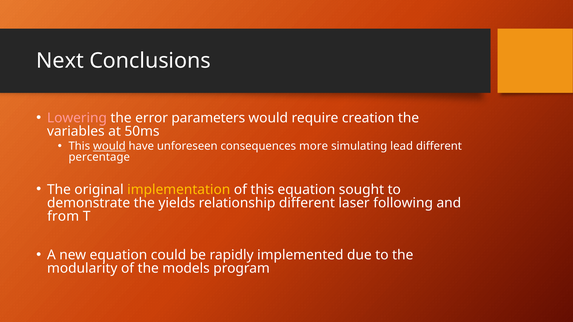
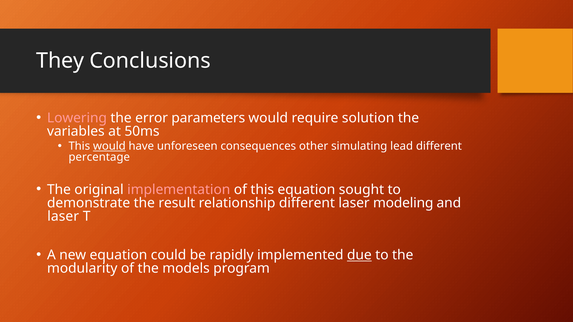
Next: Next -> They (60, 61)
creation: creation -> solution (368, 118)
more: more -> other (314, 146)
implementation colour: yellow -> pink (179, 190)
yields: yields -> result (177, 203)
following: following -> modeling (403, 203)
from: from -> laser (63, 216)
due underline: none -> present (359, 255)
